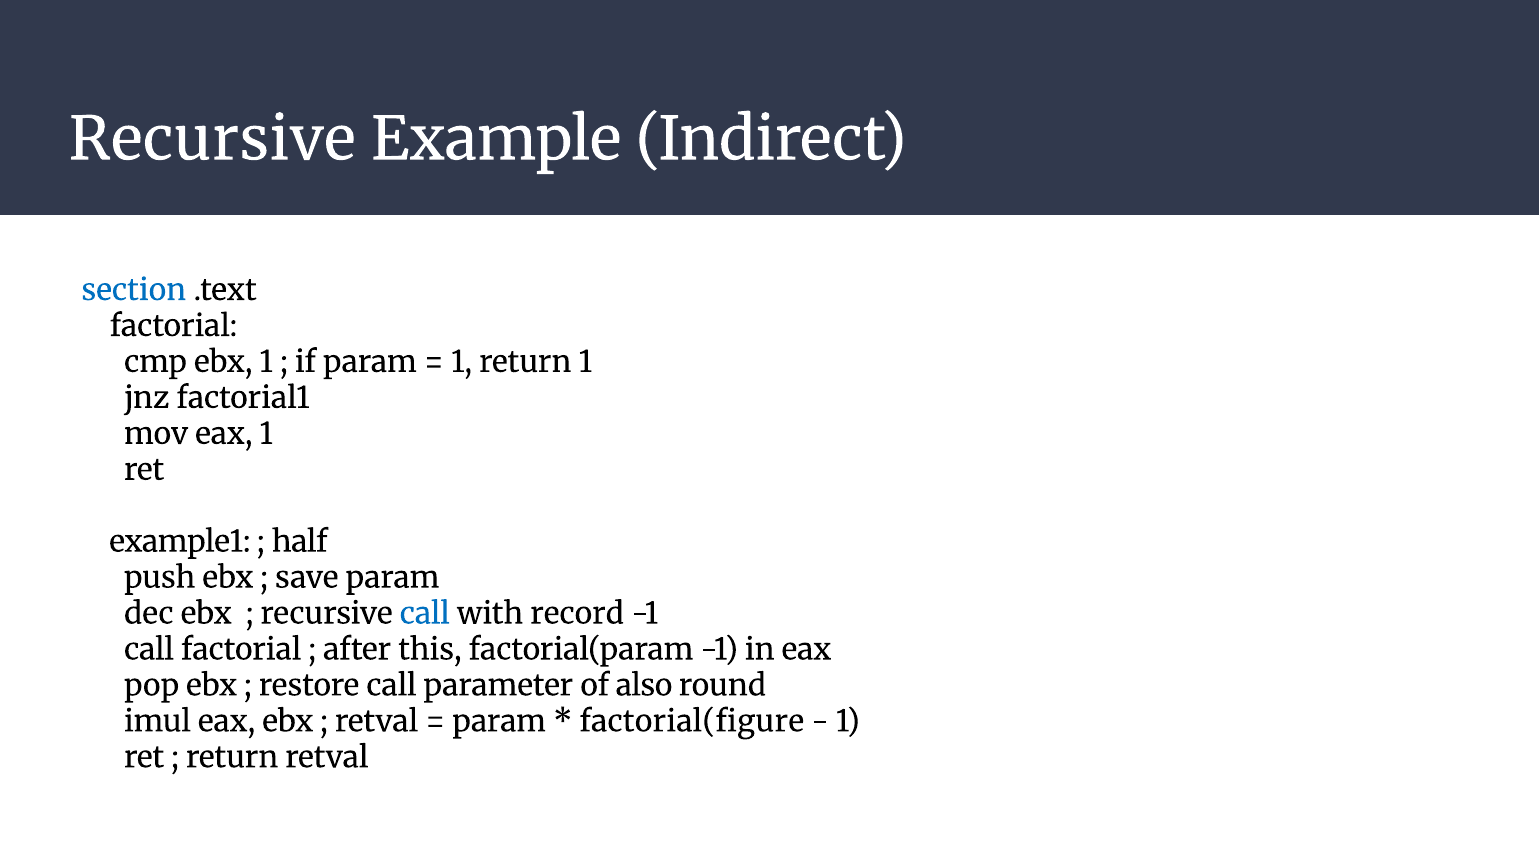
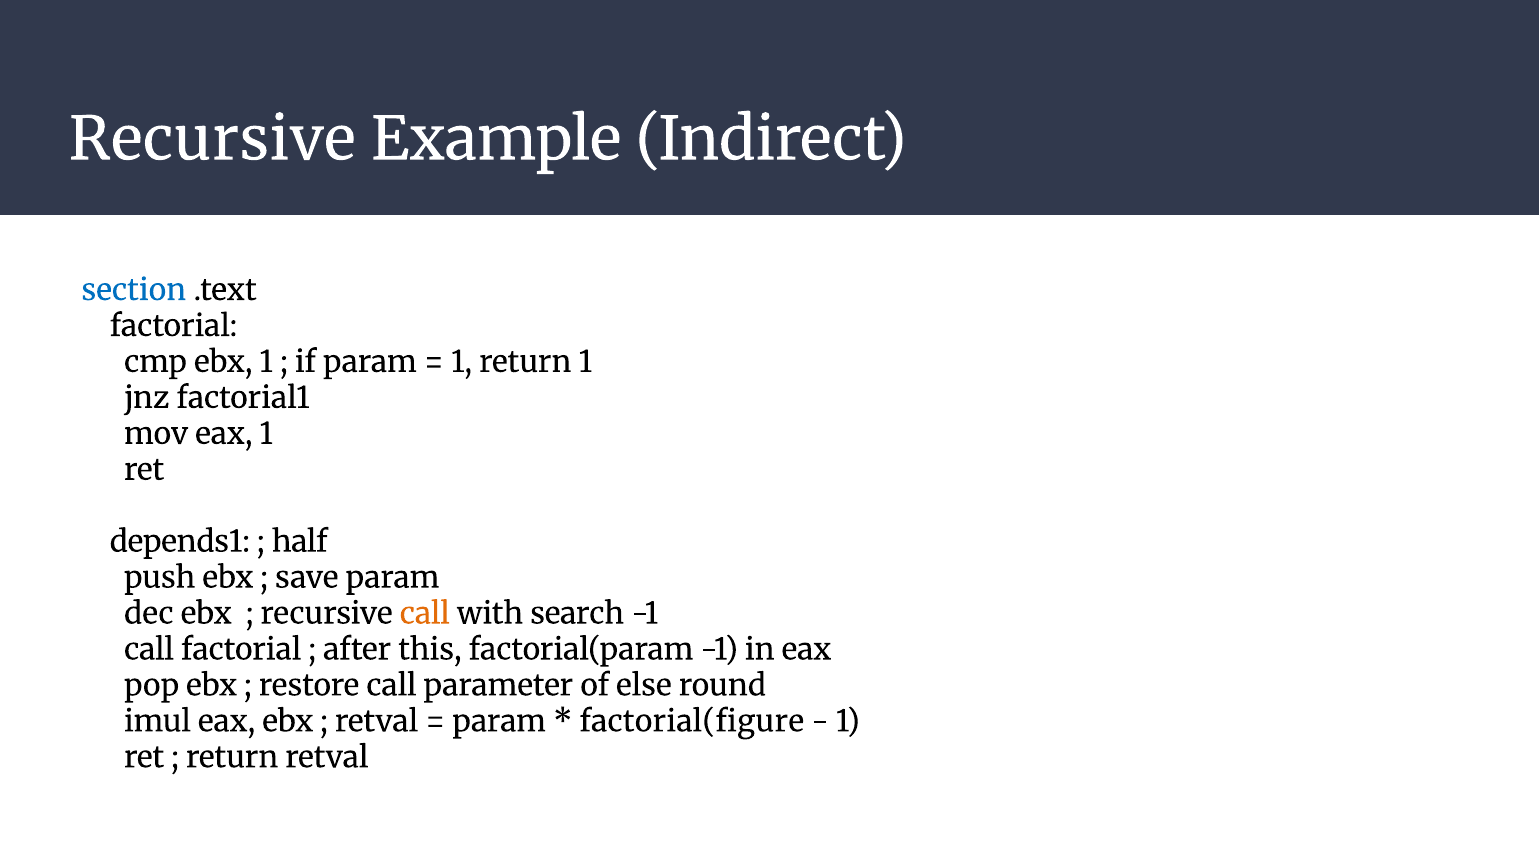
example1: example1 -> depends1 (180, 542)
call colour: blue -> orange (425, 613)
record: record -> search (577, 613)
also: also -> else (644, 685)
